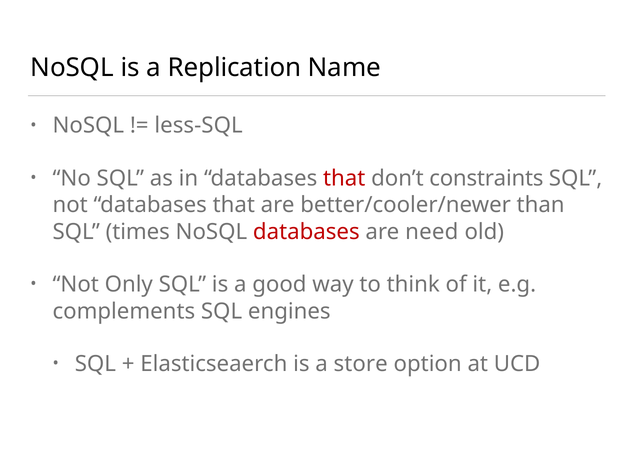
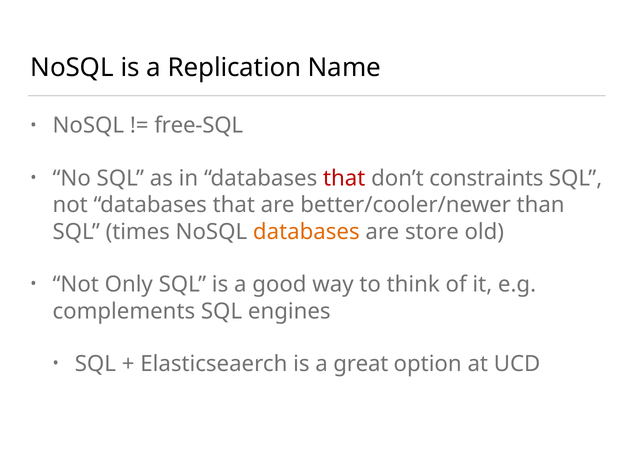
less-SQL: less-SQL -> free-SQL (199, 126)
databases colour: red -> orange (306, 232)
need: need -> store (432, 232)
store: store -> great (361, 364)
